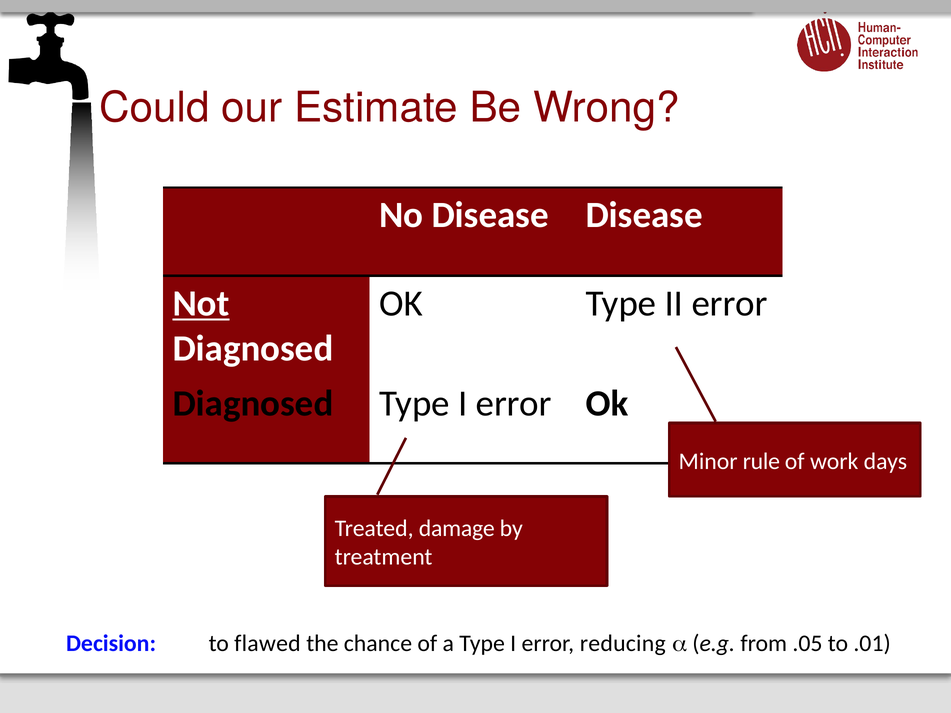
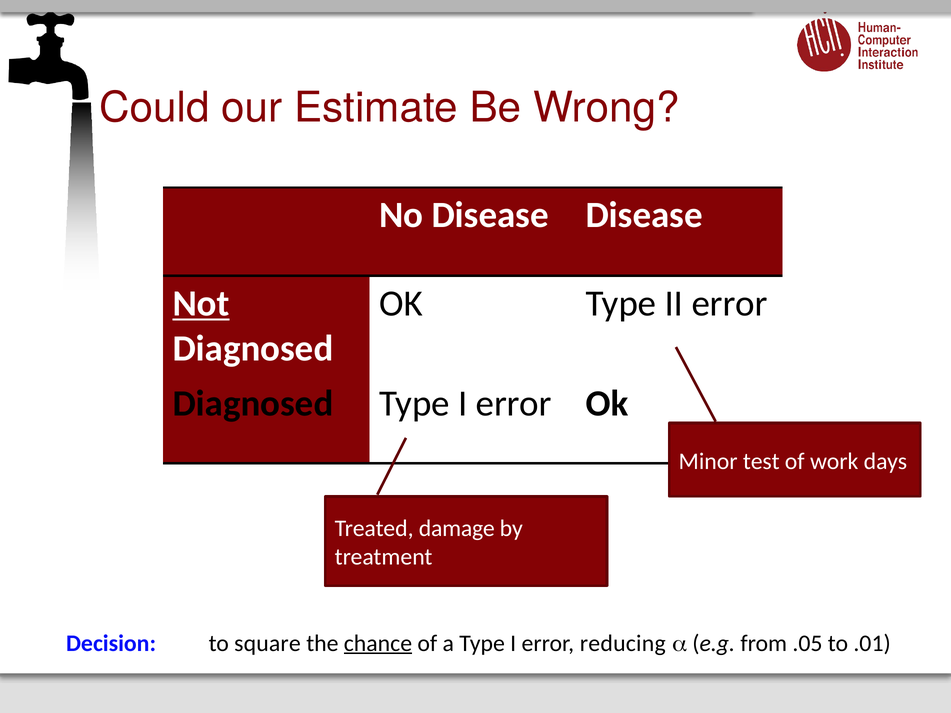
rule: rule -> test (761, 462)
flawed: flawed -> square (267, 643)
chance underline: none -> present (378, 643)
